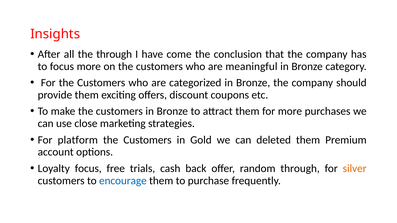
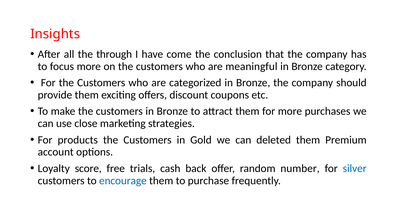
platform: platform -> products (78, 140)
Loyalty focus: focus -> score (88, 169)
random through: through -> number (300, 169)
silver colour: orange -> blue (355, 169)
